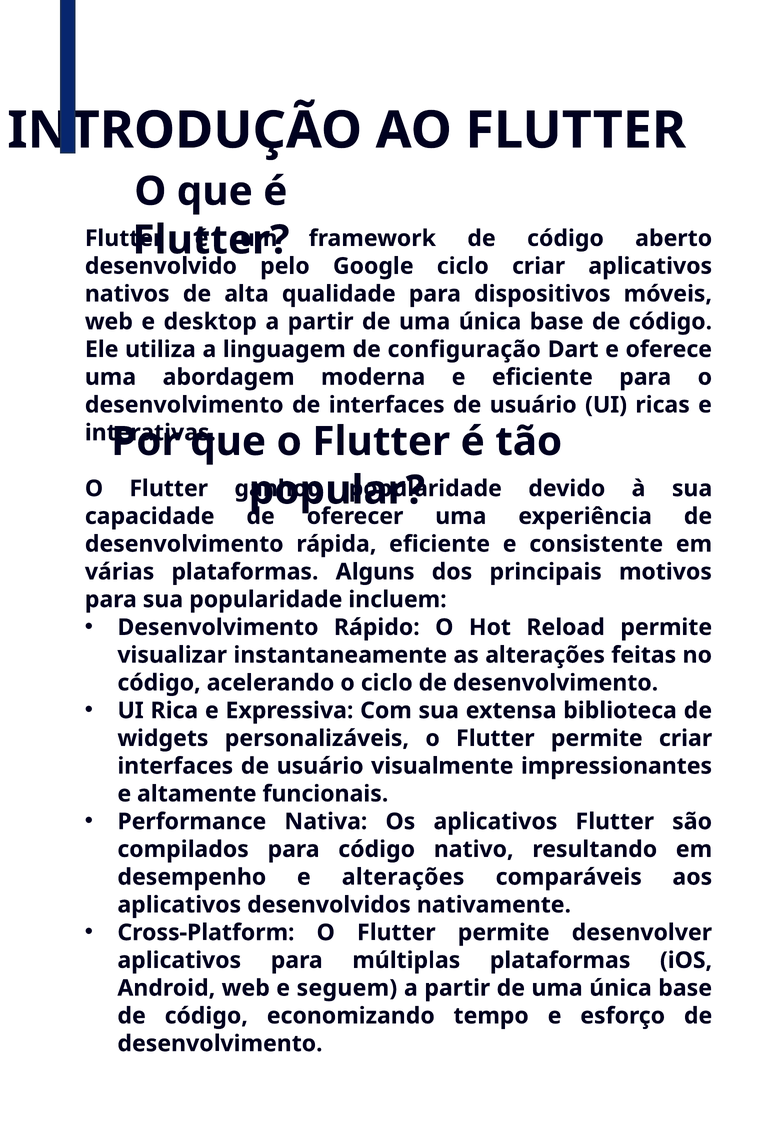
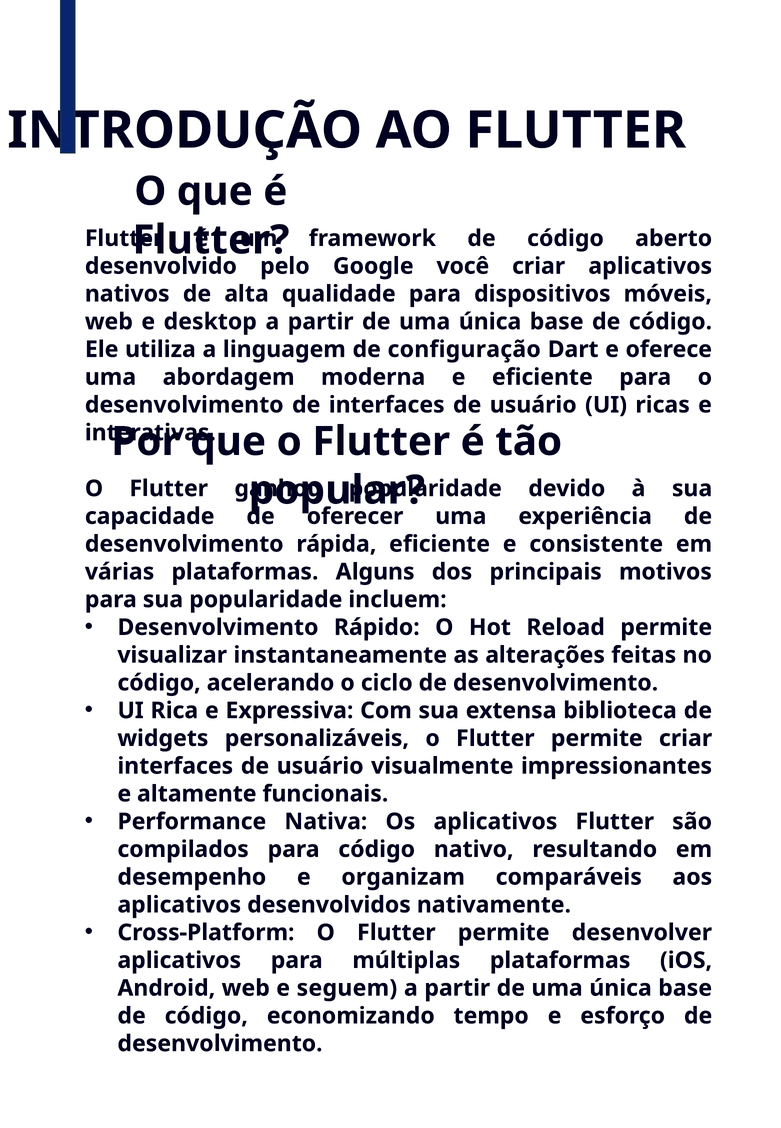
Google ciclo: ciclo -> você (463, 266)
e alterações: alterações -> organizam (403, 877)
